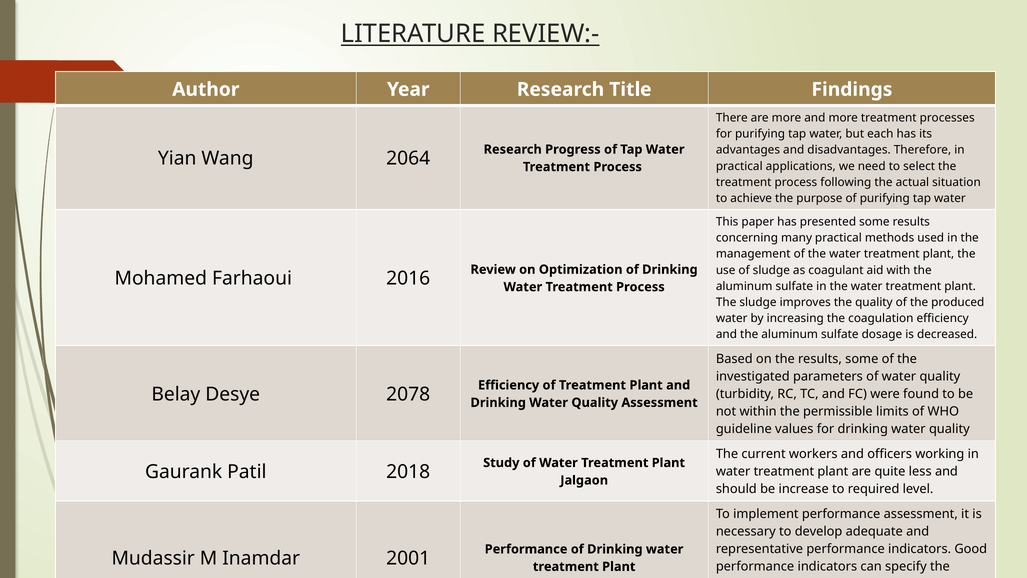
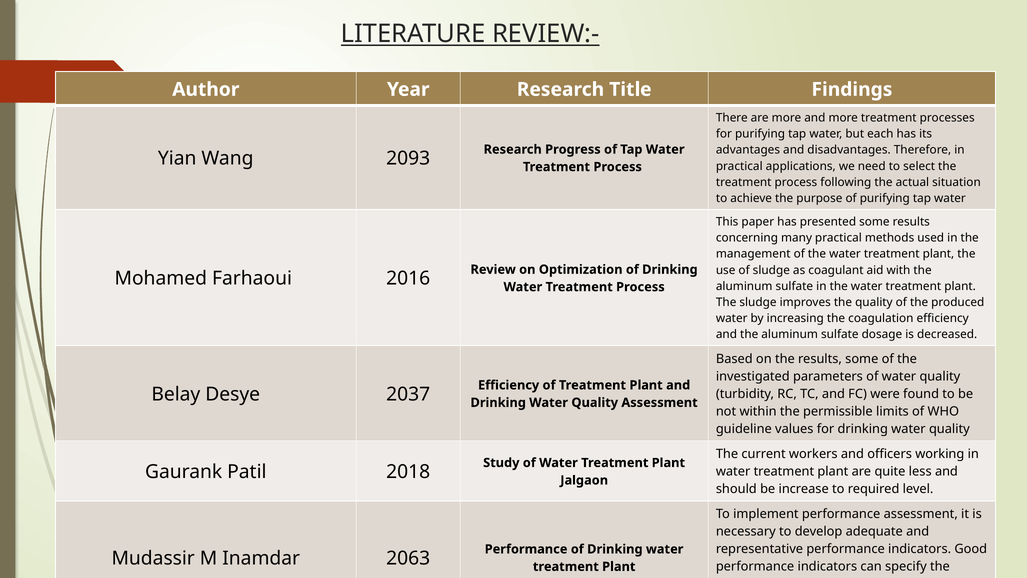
2064: 2064 -> 2093 (408, 158)
2078: 2078 -> 2037 (408, 394)
2001: 2001 -> 2063 (408, 558)
